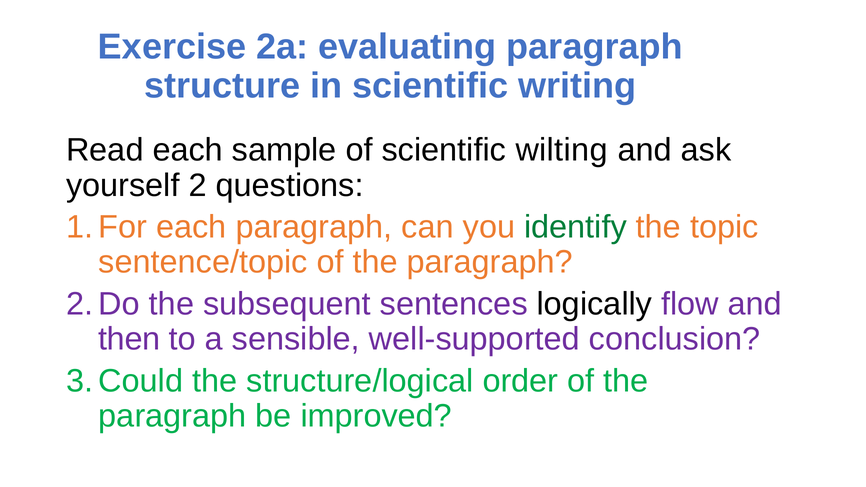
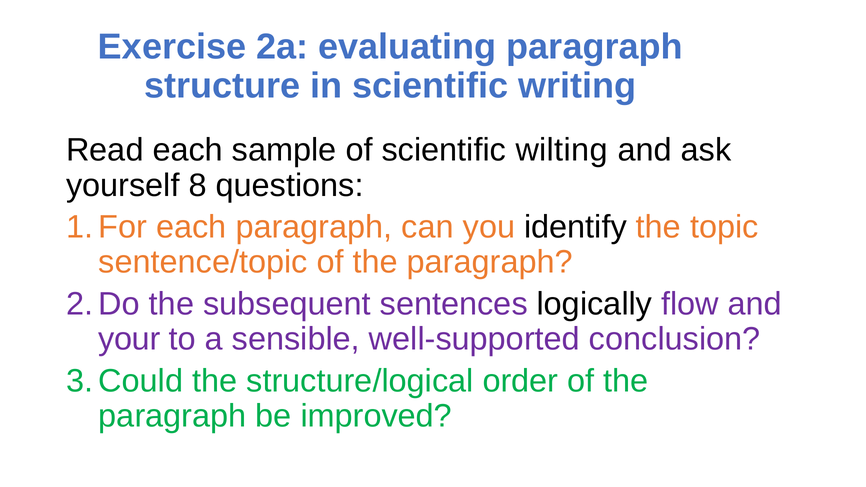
2: 2 -> 8 (198, 185)
identify colour: green -> black (575, 227)
then: then -> your (129, 339)
